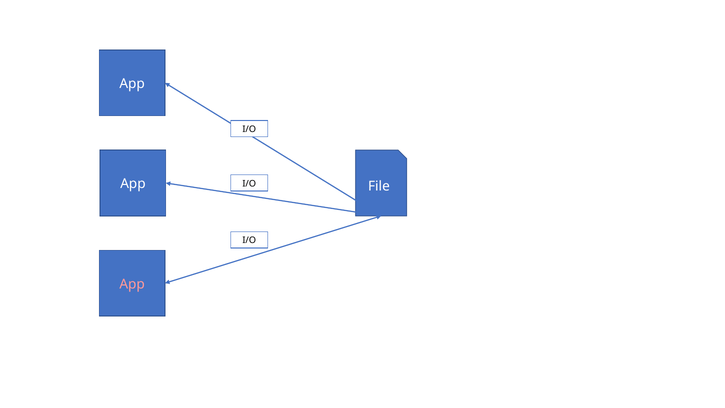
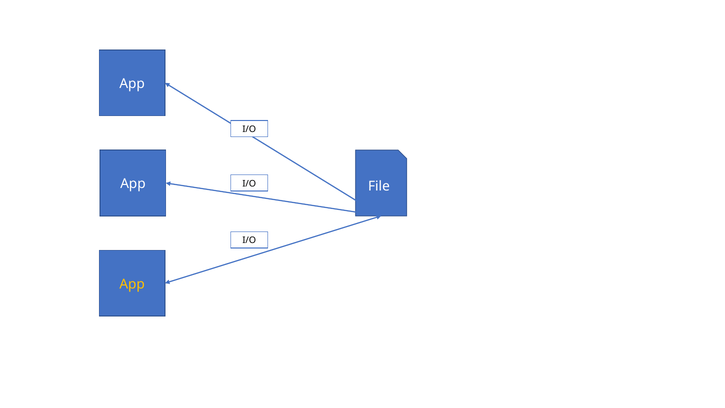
App colour: pink -> yellow (132, 284)
